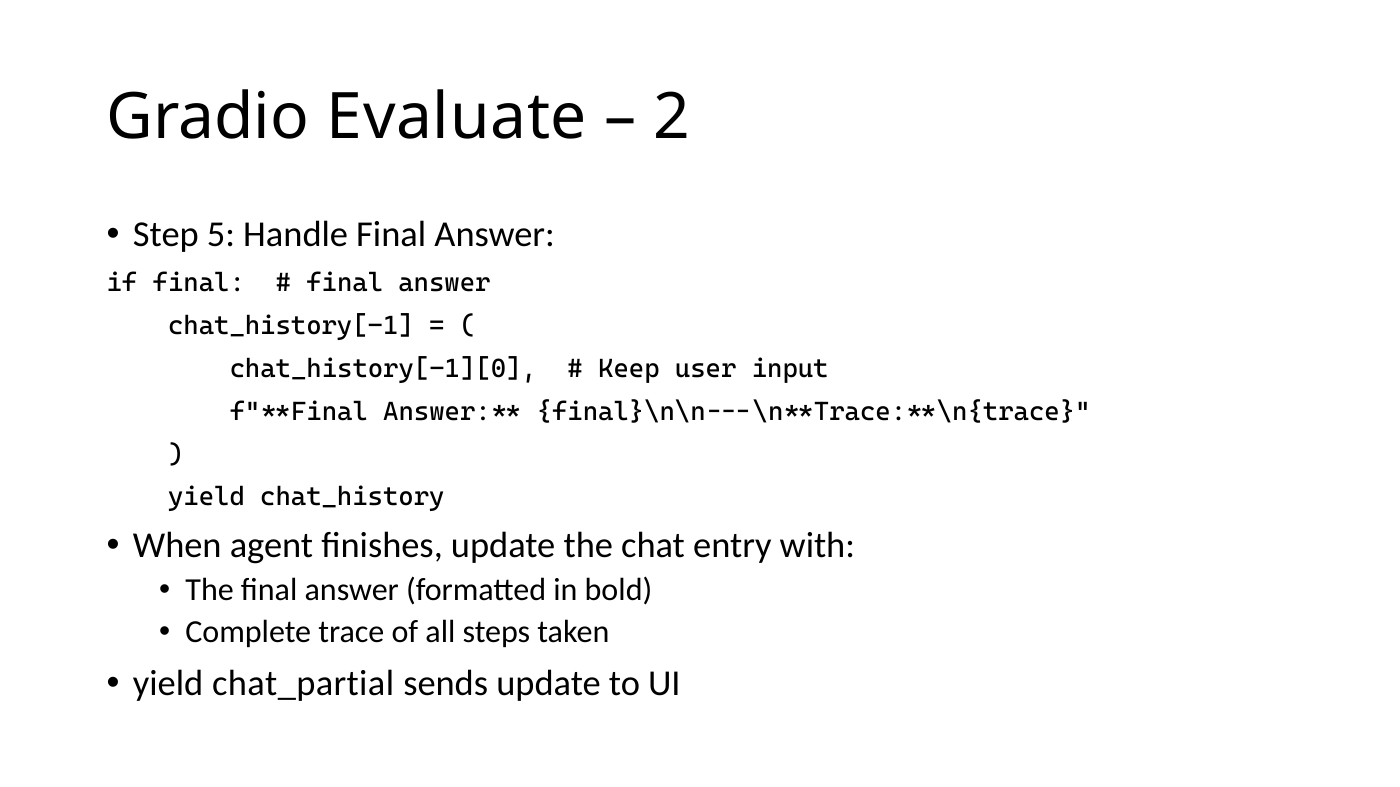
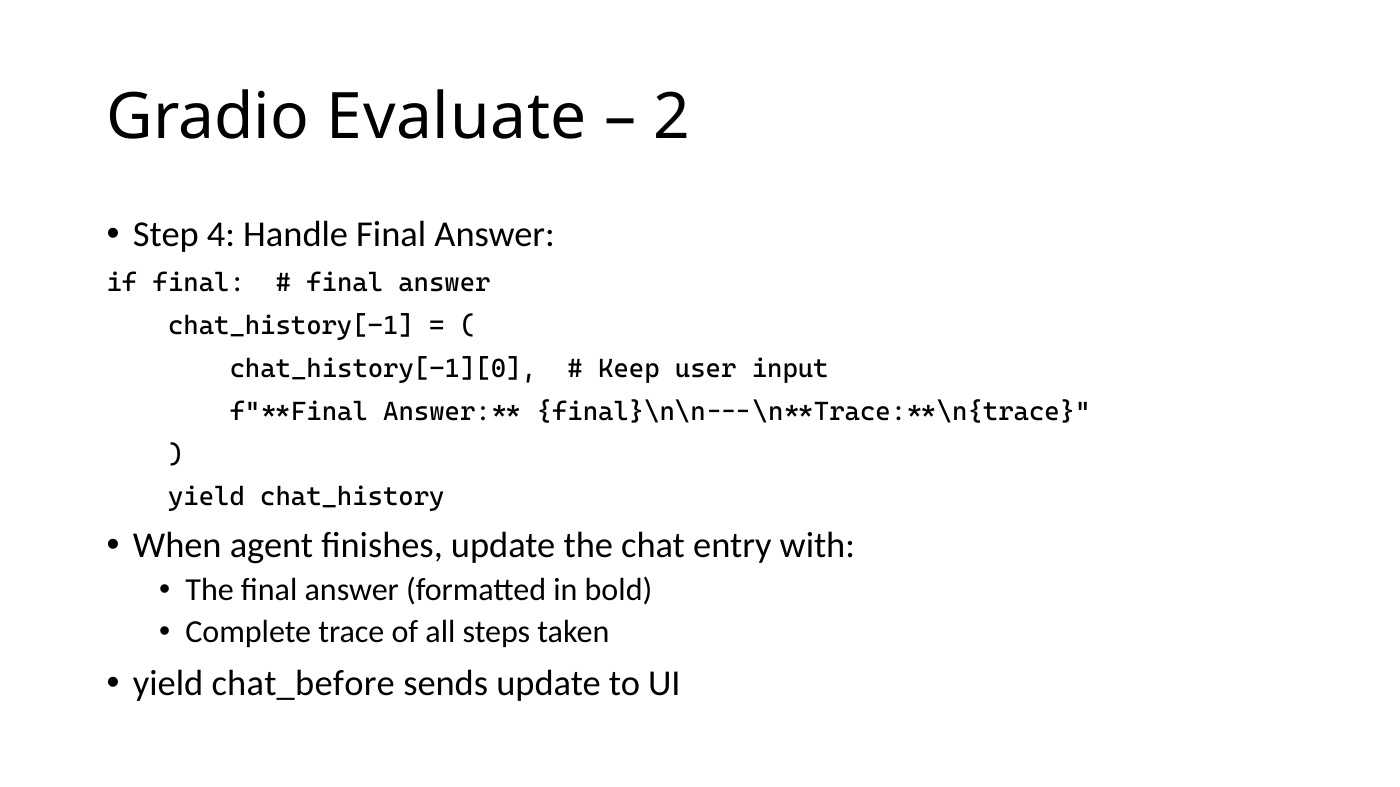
5: 5 -> 4 (221, 234)
chat_partial: chat_partial -> chat_before (303, 684)
